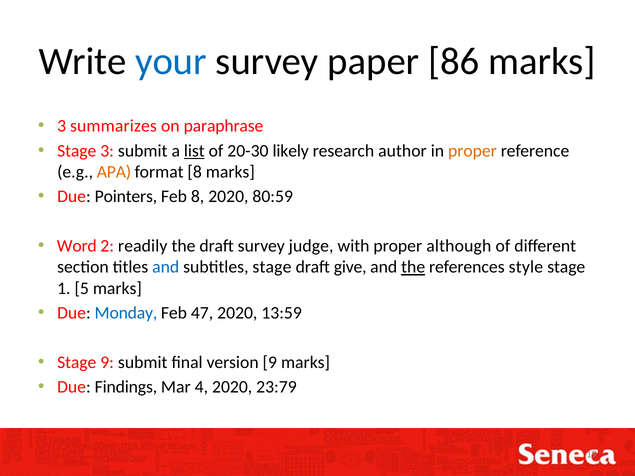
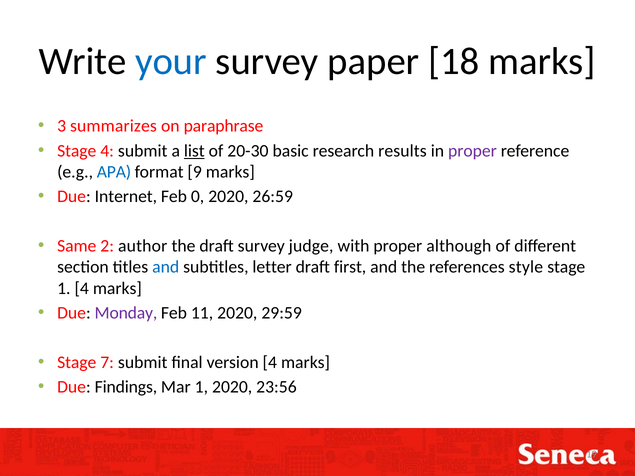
86: 86 -> 18 (454, 61)
Stage 3: 3 -> 4 (107, 151)
likely: likely -> basic (291, 151)
author: author -> results (402, 151)
proper colour: orange -> purple (472, 151)
APA colour: orange -> blue (114, 172)
format 8: 8 -> 9 (195, 172)
Pointers: Pointers -> Internet (126, 197)
Feb 8: 8 -> 0 (198, 197)
80:59: 80:59 -> 26:59 (273, 197)
Word: Word -> Same (77, 246)
readily: readily -> author (143, 246)
subtitles stage: stage -> letter (272, 267)
give: give -> first (350, 267)
the underline: present -> none (413, 267)
1 5: 5 -> 4 (82, 288)
Monday colour: blue -> purple (126, 313)
47: 47 -> 11 (202, 313)
13:59: 13:59 -> 29:59 (282, 313)
Stage 9: 9 -> 7 (107, 363)
version 9: 9 -> 4 (270, 363)
Mar 4: 4 -> 1 (201, 387)
23:79: 23:79 -> 23:56 (276, 387)
